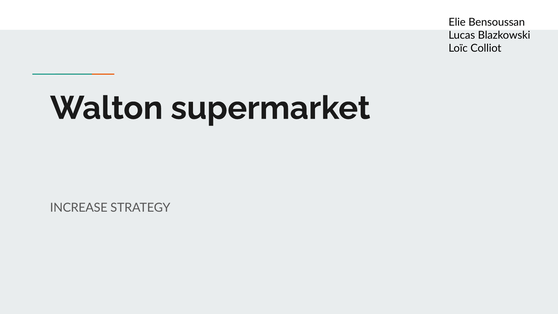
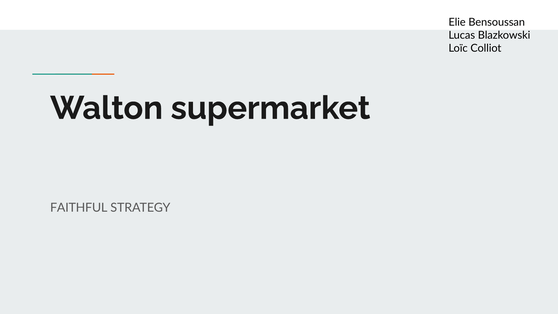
INCREASE: INCREASE -> FAITHFUL (79, 208)
